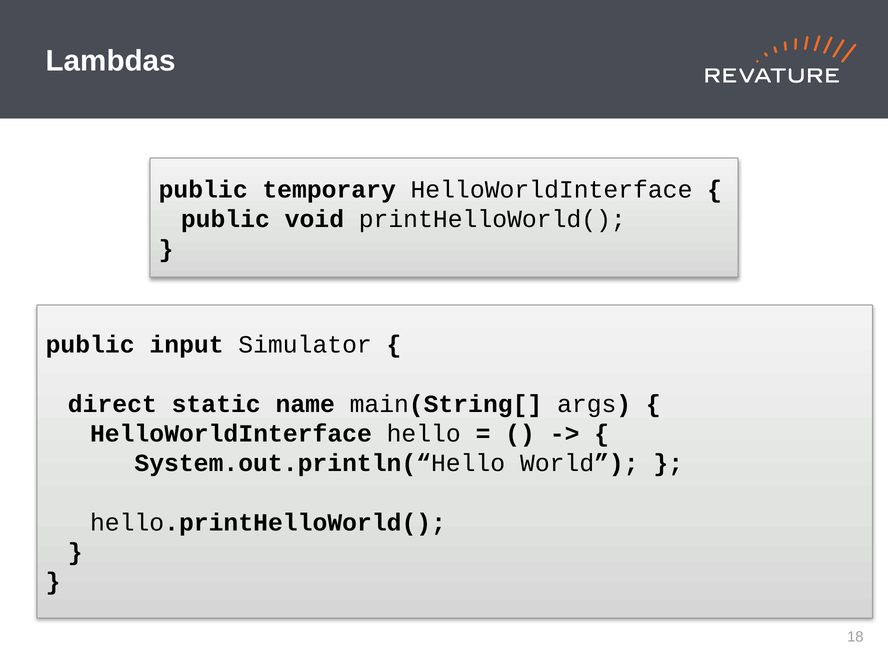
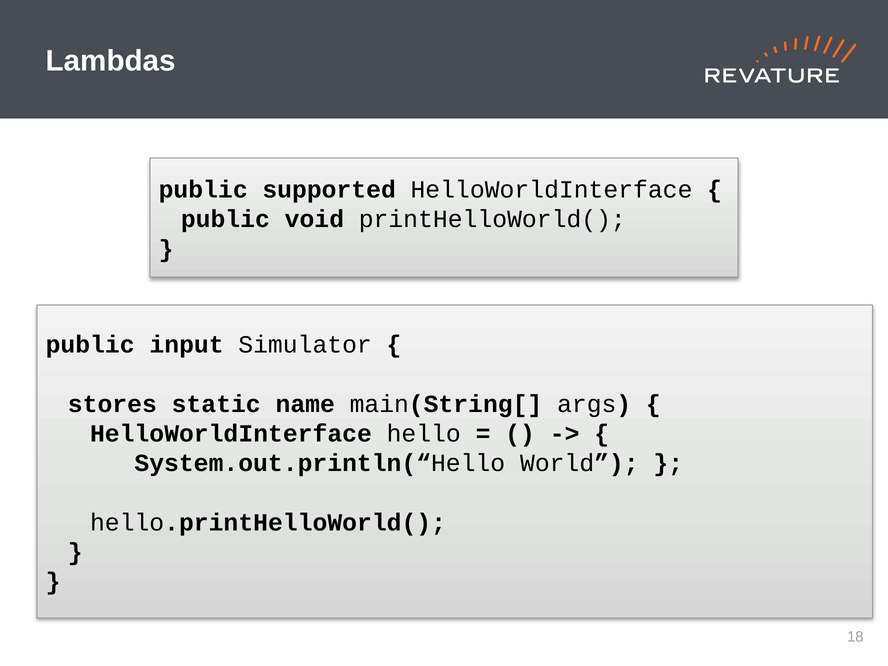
temporary: temporary -> supported (329, 190)
direct: direct -> stores (112, 404)
